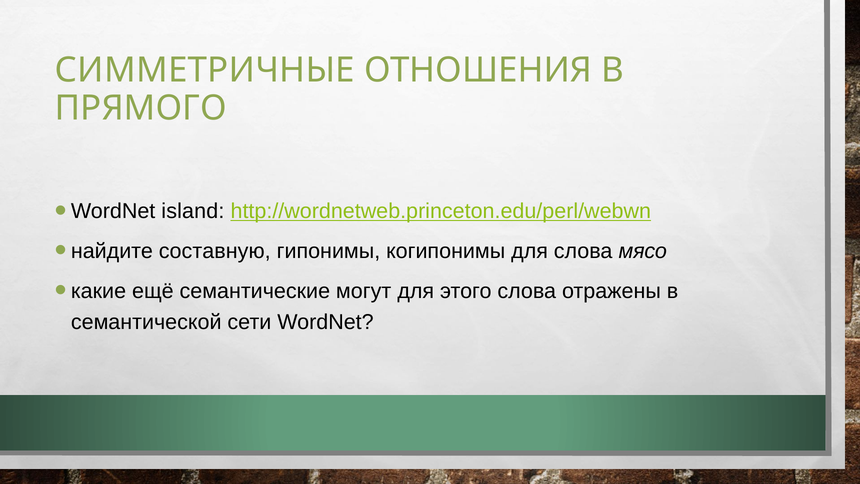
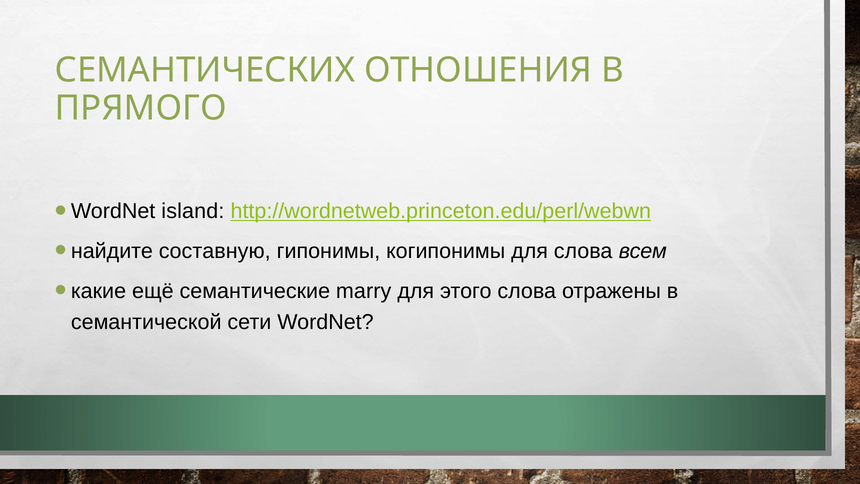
СИММЕТРИЧНЫЕ: СИММЕТРИЧНЫЕ -> СЕМАНТИЧЕСКИХ (205, 70)
мясо: мясо -> всем (643, 251)
могут: могут -> marry (364, 291)
